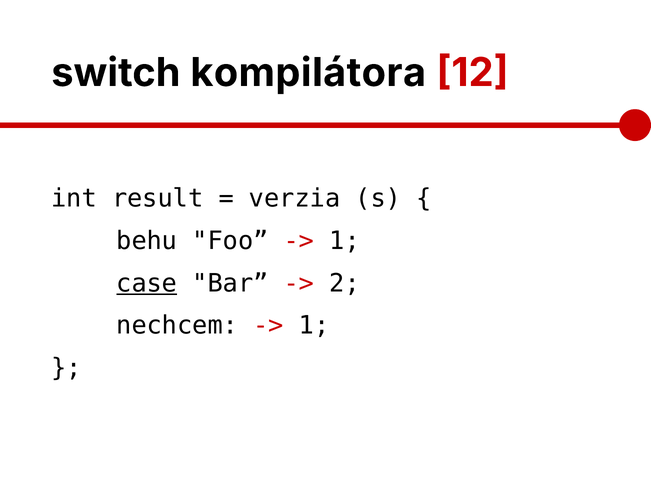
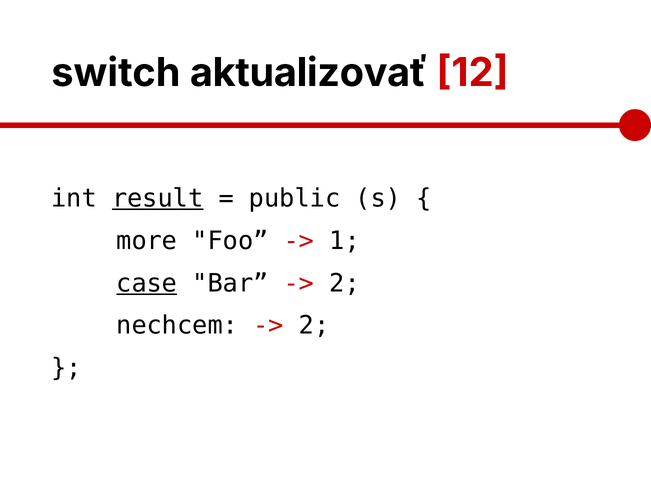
kompilátora: kompilátora -> aktualizovať (309, 73)
result underline: none -> present (158, 198)
verzia: verzia -> public (295, 198)
behu: behu -> more (147, 241)
1: 1 -> 2 (314, 326)
